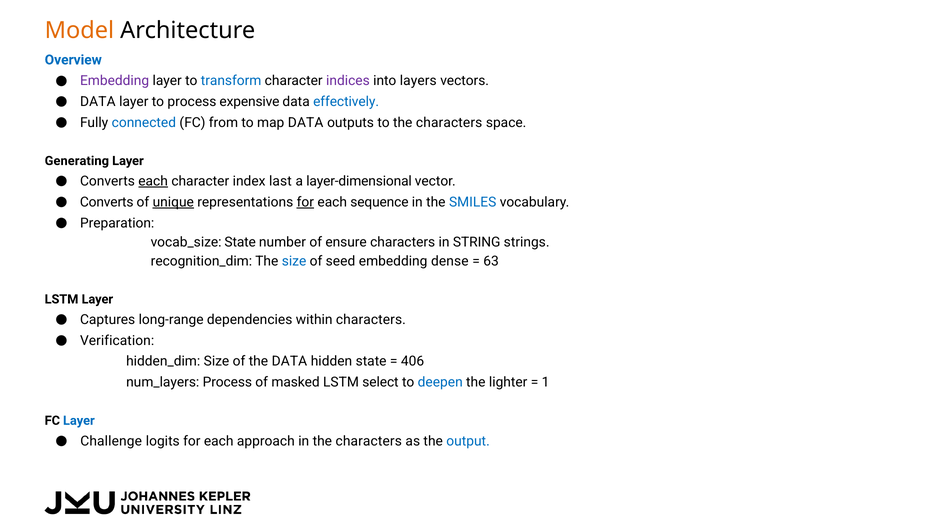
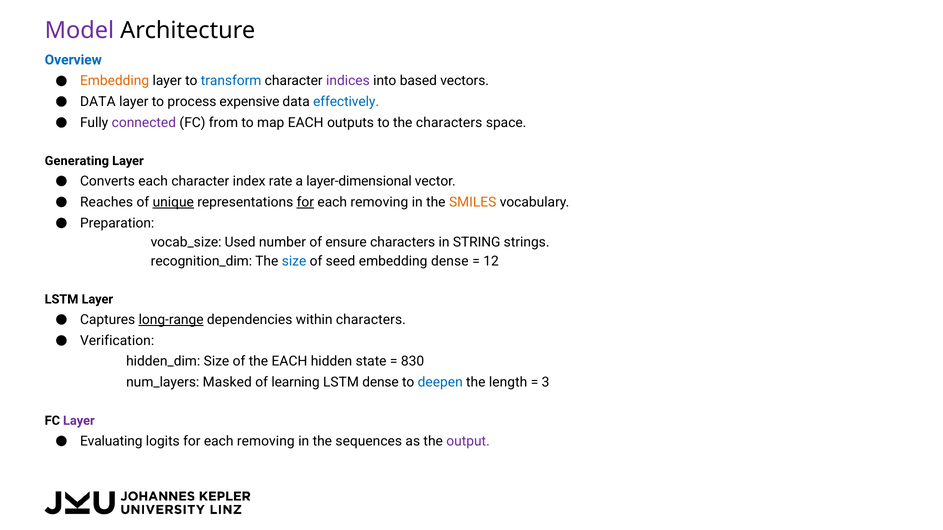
Model colour: orange -> purple (79, 31)
Embedding colour: purple -> orange (115, 81)
layers: layers -> based (418, 81)
connected colour: blue -> purple (144, 123)
map DATA: DATA -> EACH (306, 123)
each underline: present -> none (153, 181)
last: last -> rate (281, 181)
Converts: Converts -> Reaches (107, 202)
sequence: sequence -> removing (379, 202)
SMILES colour: blue -> orange (473, 202)
vocab_size State: State -> Used (240, 242)
63: 63 -> 12 (491, 261)
long-range underline: none -> present (171, 320)
the DATA: DATA -> EACH (289, 362)
406: 406 -> 830 (413, 362)
num_layers Process: Process -> Masked (227, 383)
masked: masked -> learning (296, 383)
LSTM select: select -> dense (381, 383)
lighter: lighter -> length (508, 383)
1: 1 -> 3 (546, 383)
Layer colour: blue -> purple (79, 421)
Challenge: Challenge -> Evaluating (111, 441)
logits for each approach: approach -> removing (266, 441)
in the characters: characters -> sequences (369, 441)
output colour: blue -> purple (468, 441)
